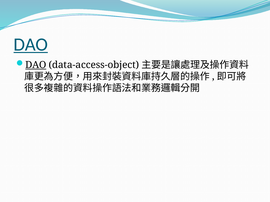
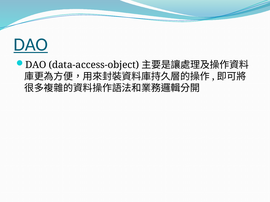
DAO underline: present -> none (36, 65)
